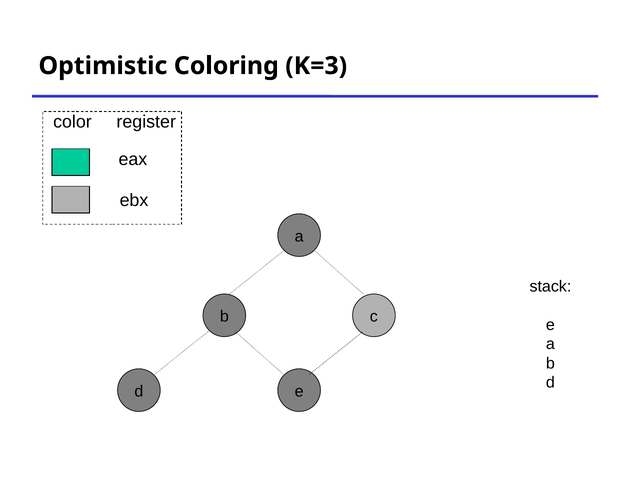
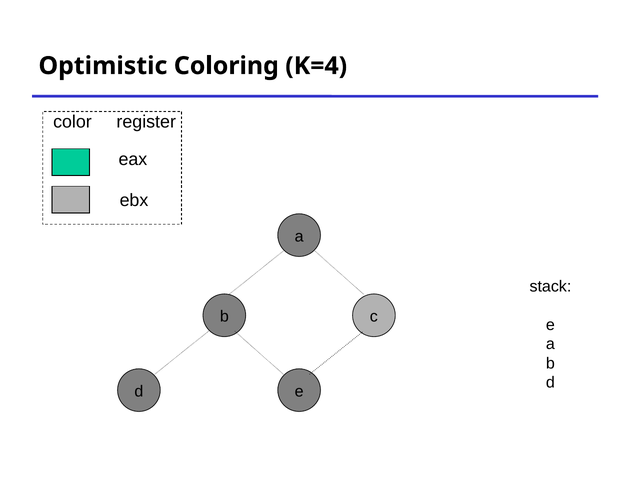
K=3: K=3 -> K=4 (316, 66)
